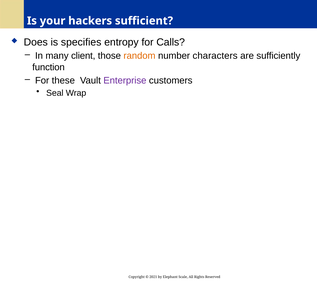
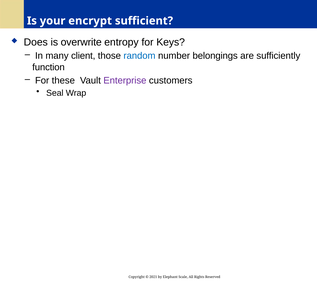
hackers: hackers -> encrypt (90, 21)
specifies: specifies -> overwrite (81, 42)
Calls: Calls -> Keys (171, 42)
random colour: orange -> blue (139, 56)
characters: characters -> belongings (215, 56)
